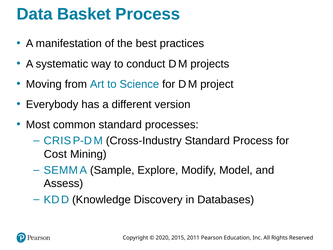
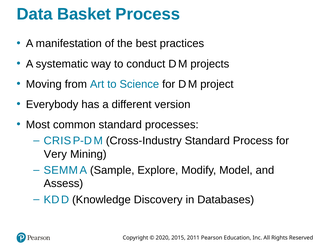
Cost: Cost -> Very (55, 154)
